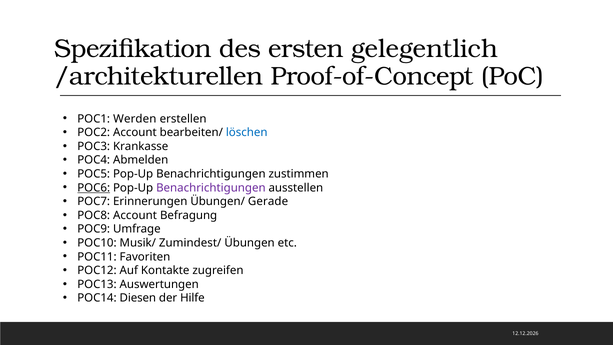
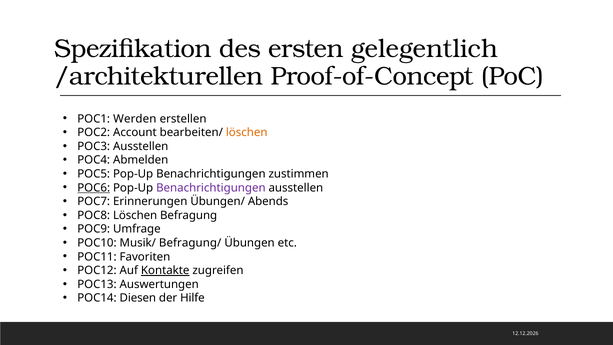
löschen colour: blue -> orange (247, 132)
POC3 Krankasse: Krankasse -> Ausstellen (141, 146)
Gerade: Gerade -> Abends (268, 201)
POC8 Account: Account -> Löschen (135, 215)
Zumindest/: Zumindest/ -> Befragung/ (190, 243)
Kontakte underline: none -> present (165, 270)
